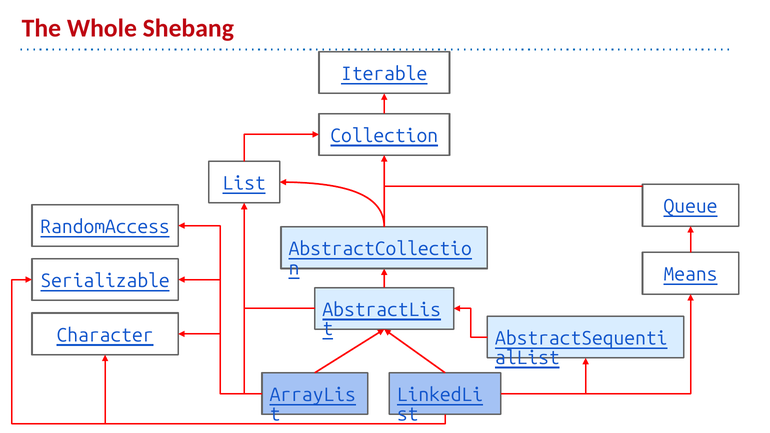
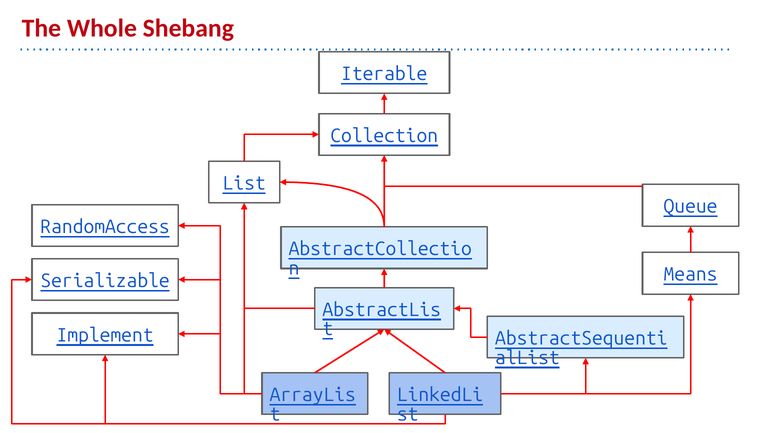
Character: Character -> Implement (105, 335)
